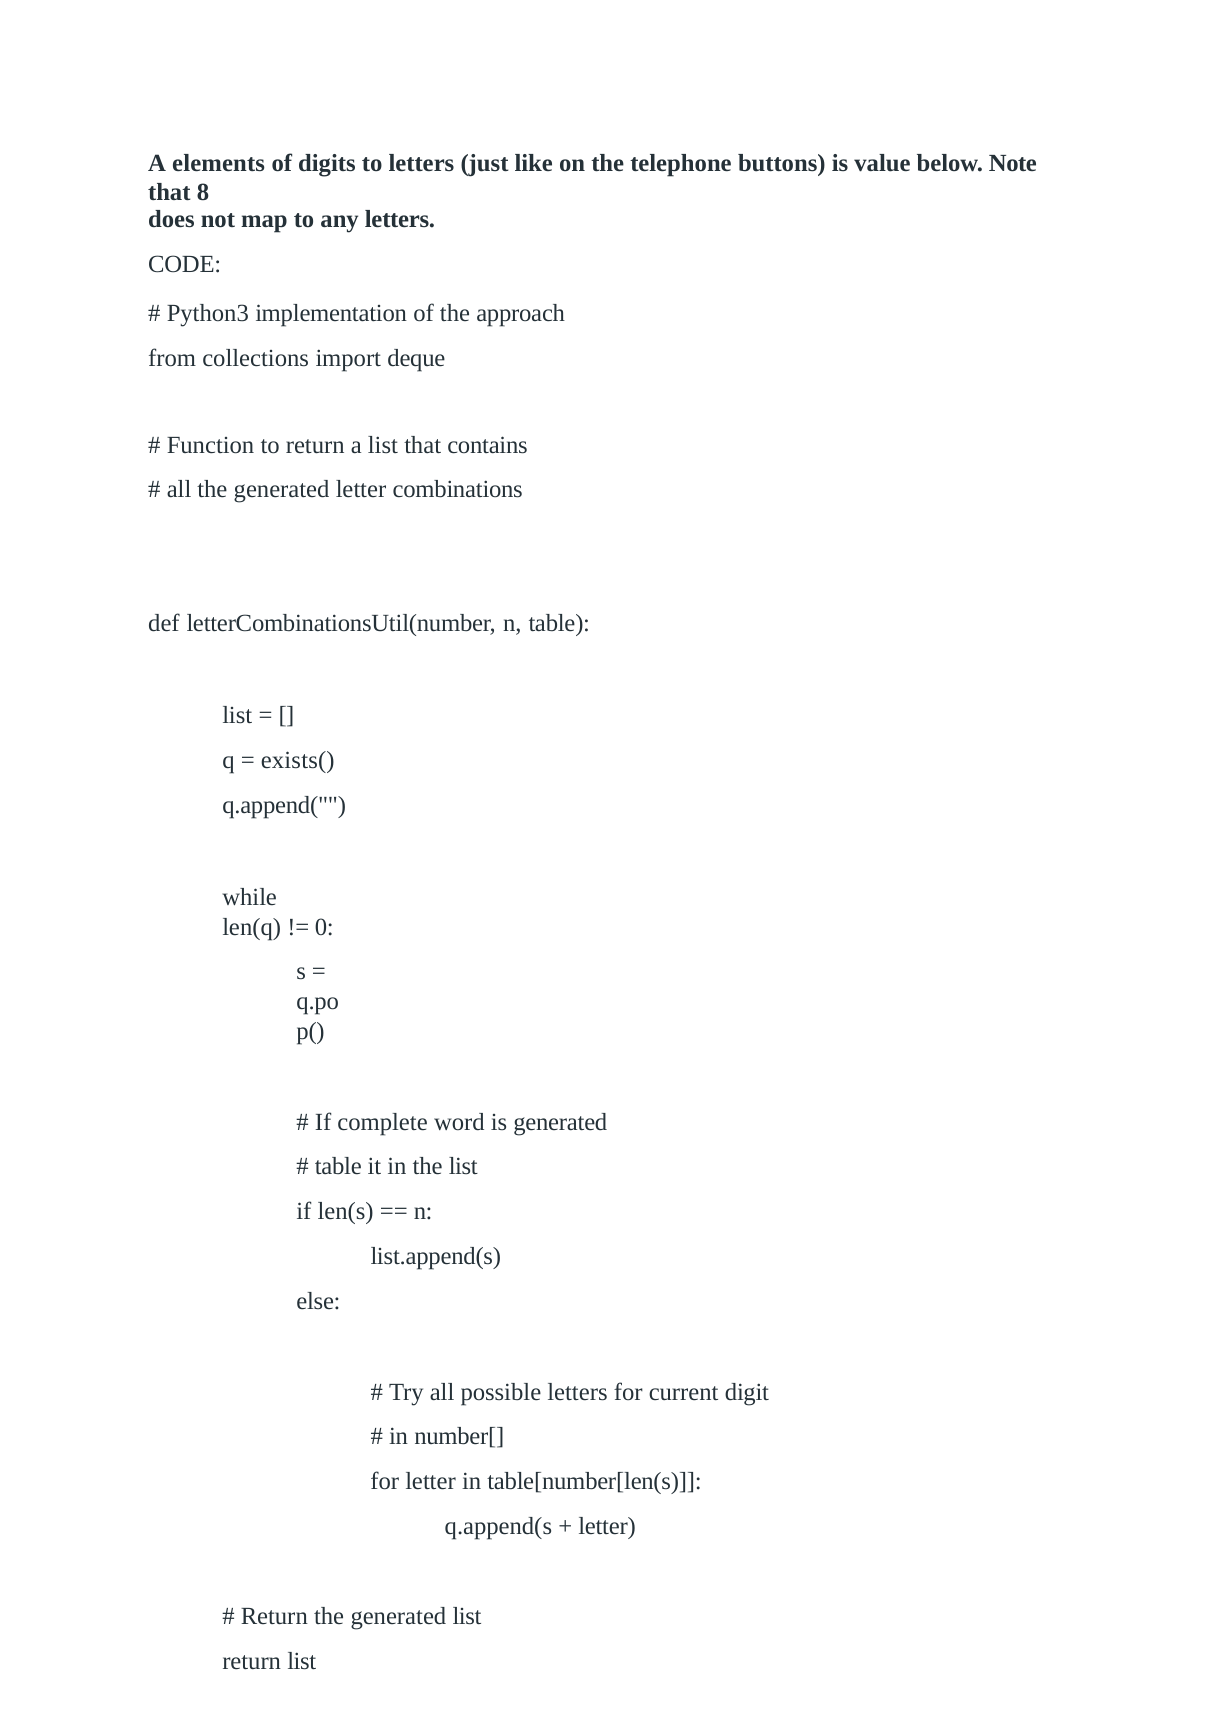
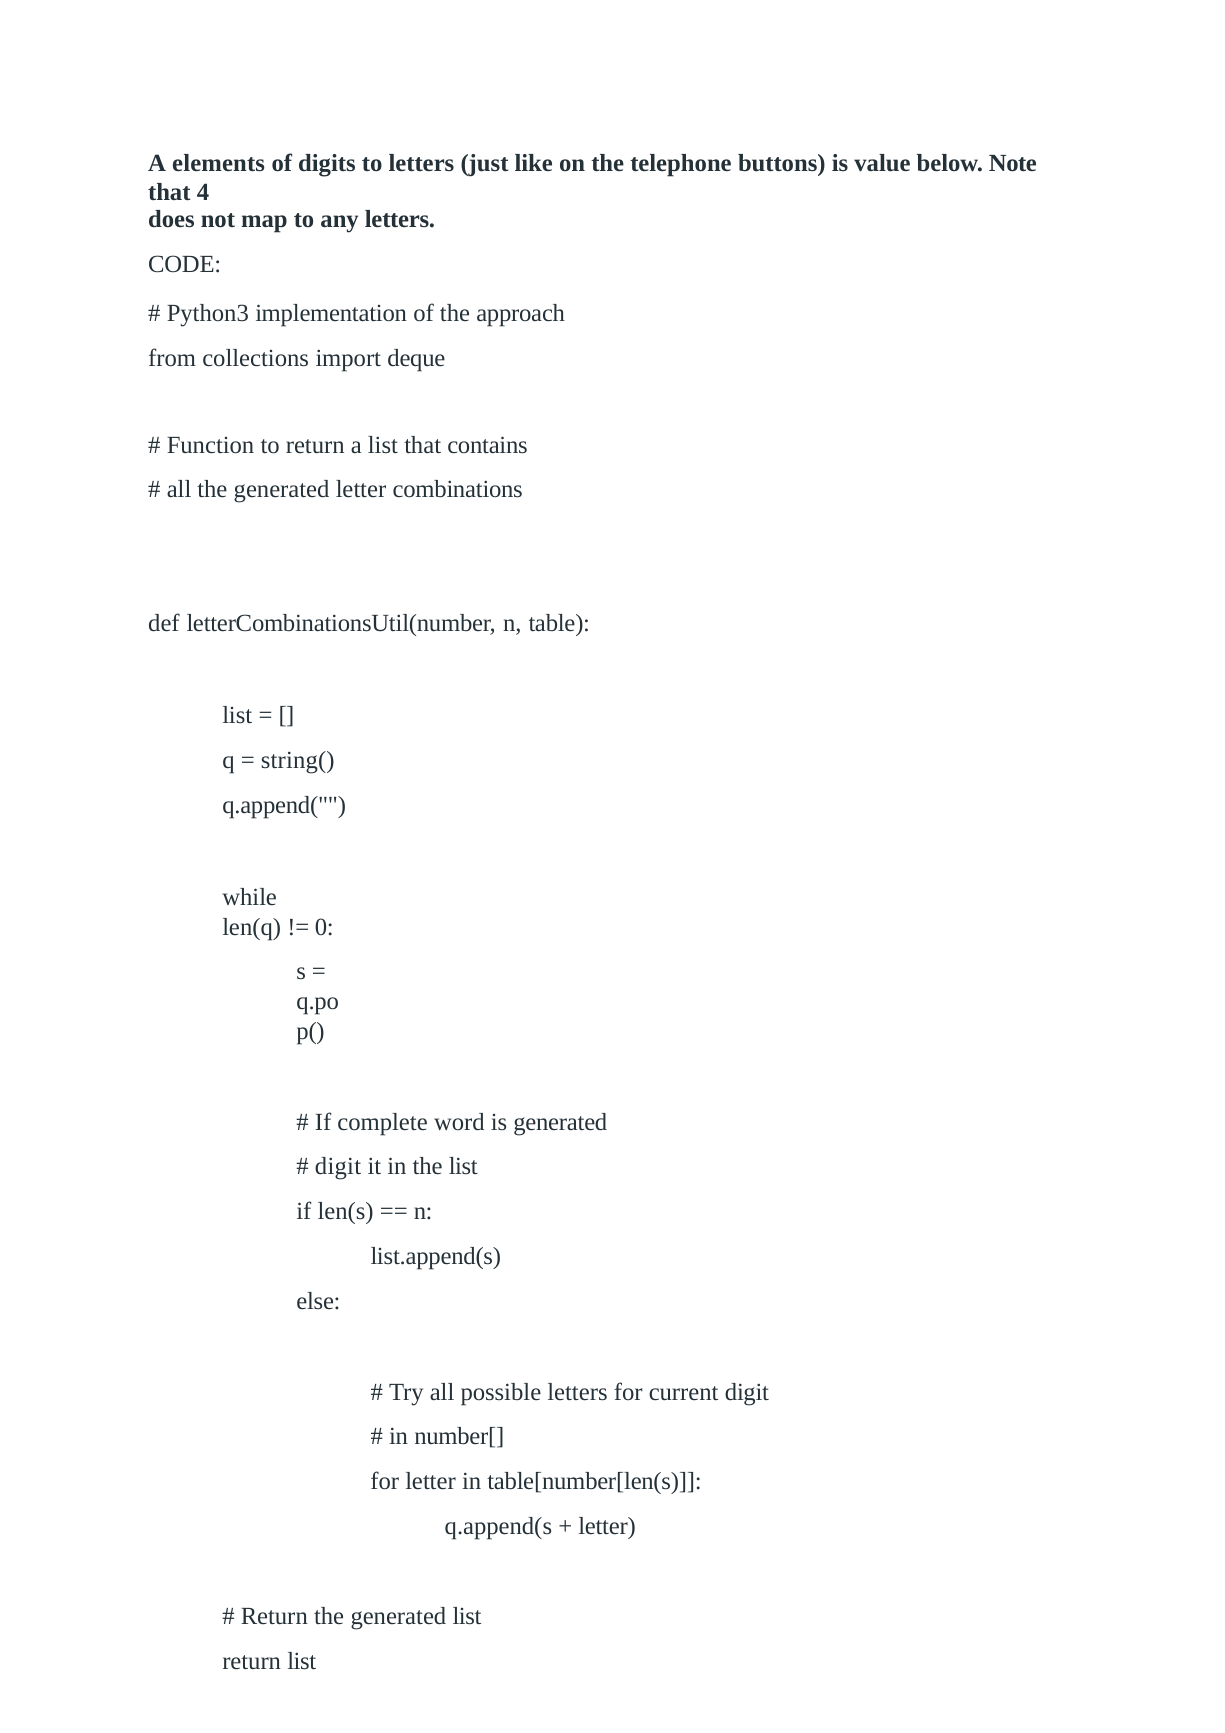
8: 8 -> 4 (203, 192)
exists(: exists( -> string( (298, 761)
table: table -> digit (338, 1167)
